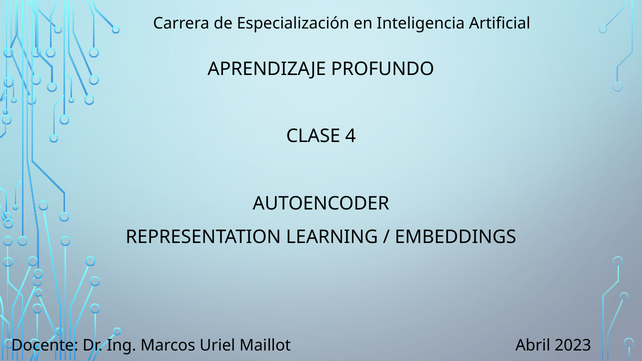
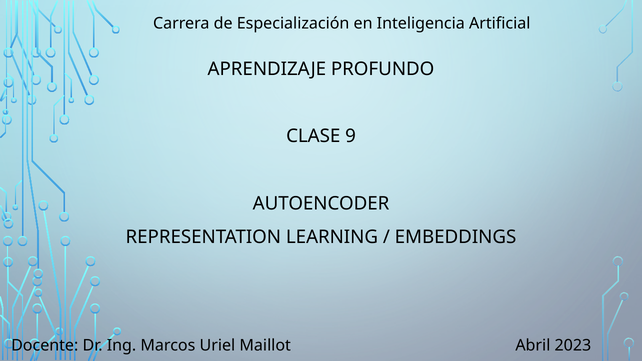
4: 4 -> 9 (351, 136)
